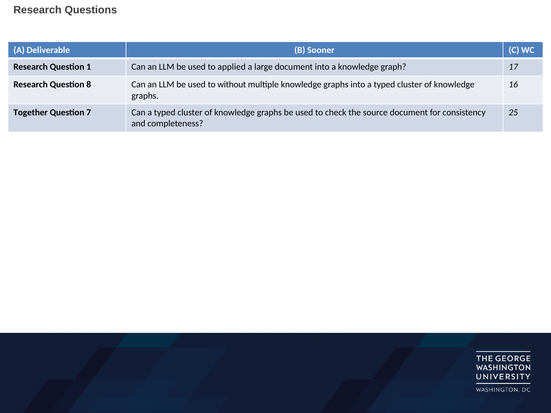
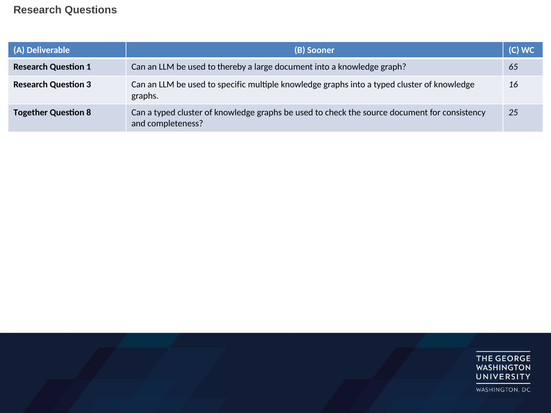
applied: applied -> thereby (232, 67)
17: 17 -> 65 (513, 67)
8: 8 -> 3 (89, 85)
without: without -> specific (232, 85)
7: 7 -> 8 (89, 112)
